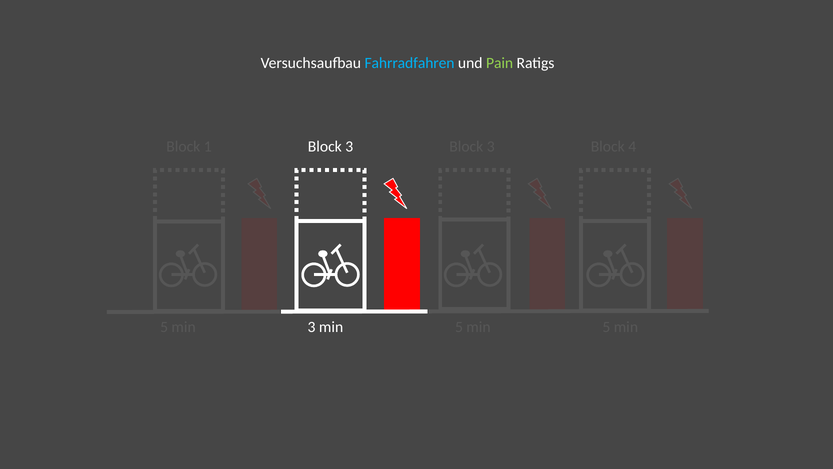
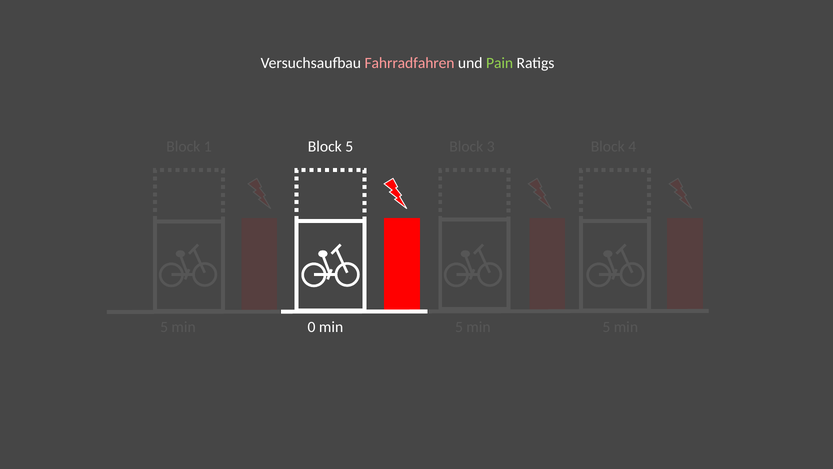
Fahrradfahren colour: light blue -> pink (410, 63)
3: 3 -> 5 (349, 147)
3: 3 -> 0 (312, 327)
